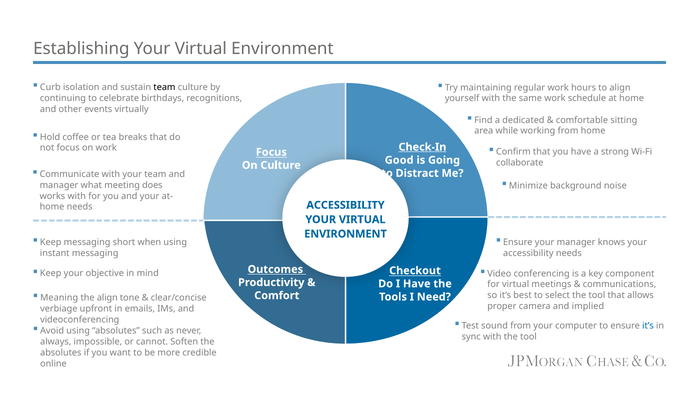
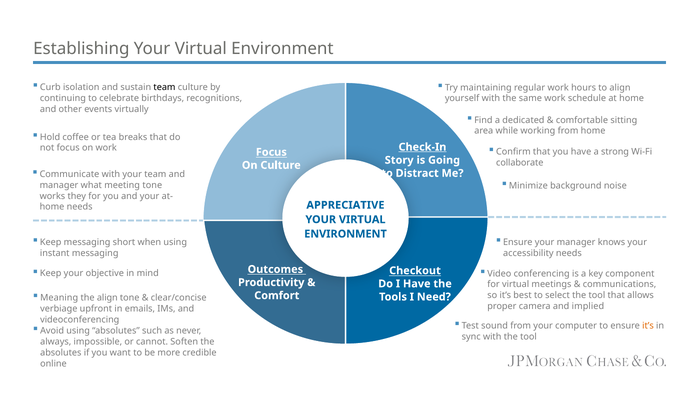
Good: Good -> Story (399, 160)
meeting does: does -> tone (152, 185)
works with: with -> they (77, 196)
ACCESSIBILITY: ACCESSIBILITY -> APPRECIATIVE (345, 205)
it’s colour: blue -> orange (648, 326)
